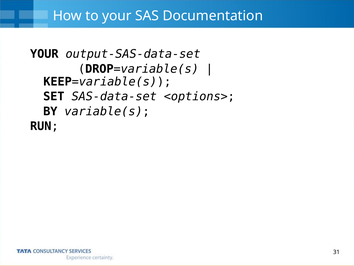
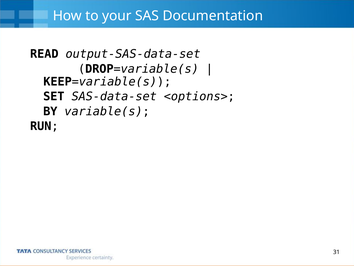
YOUR: YOUR -> READ (44, 54)
